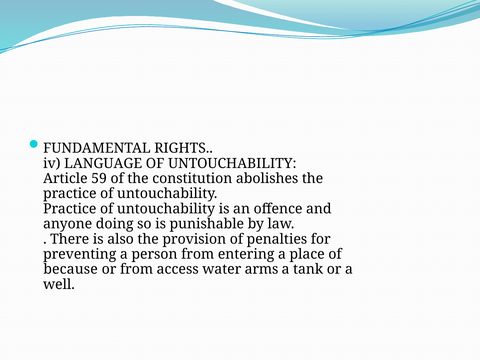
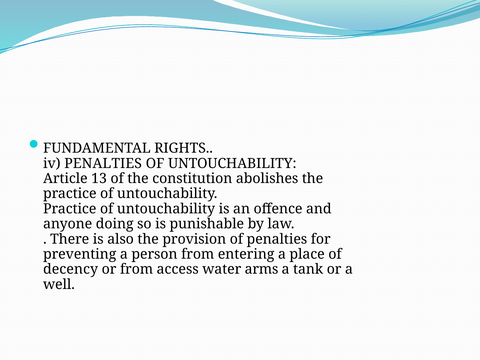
iv LANGUAGE: LANGUAGE -> PENALTIES (103, 163)
59: 59 -> 13 (99, 179)
because: because -> decency (71, 269)
